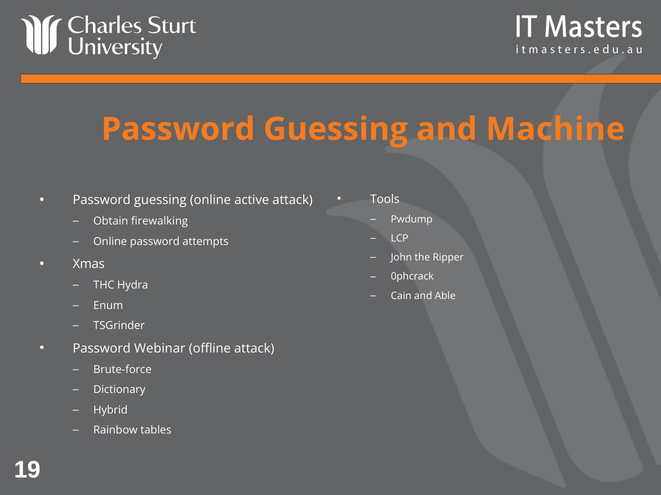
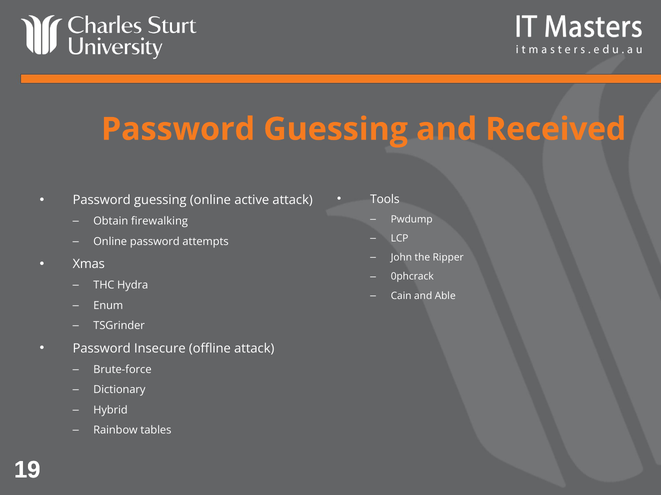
Machine: Machine -> Received (556, 129)
Webinar: Webinar -> Insecure (160, 349)
